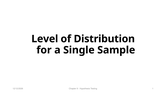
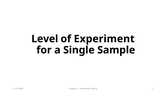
Distribution: Distribution -> Experiment (104, 39)
